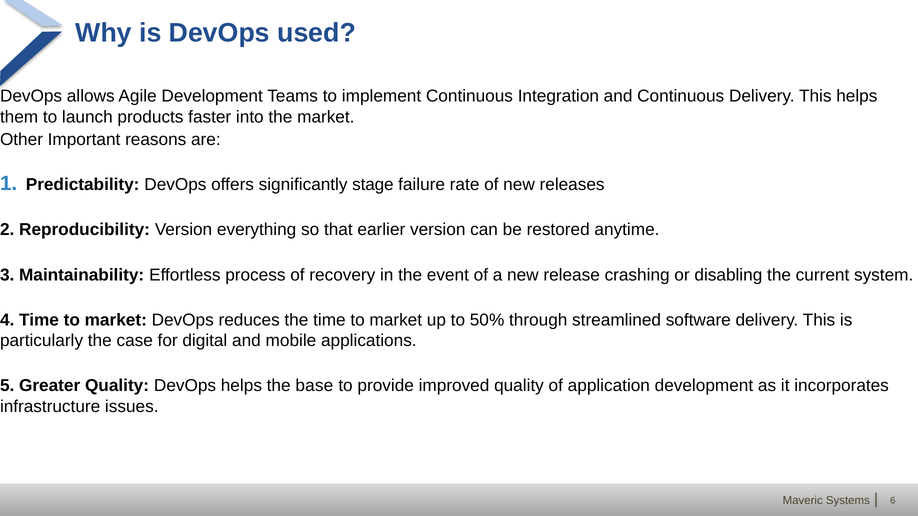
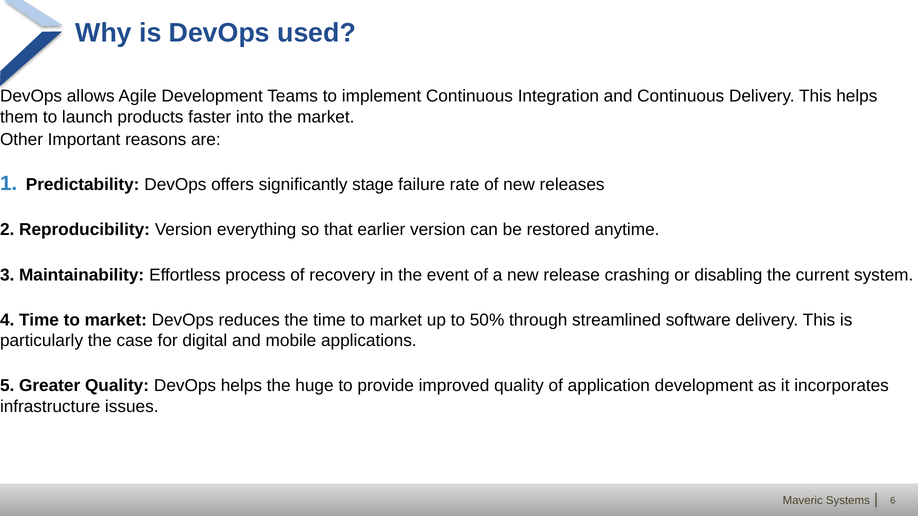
base: base -> huge (314, 386)
